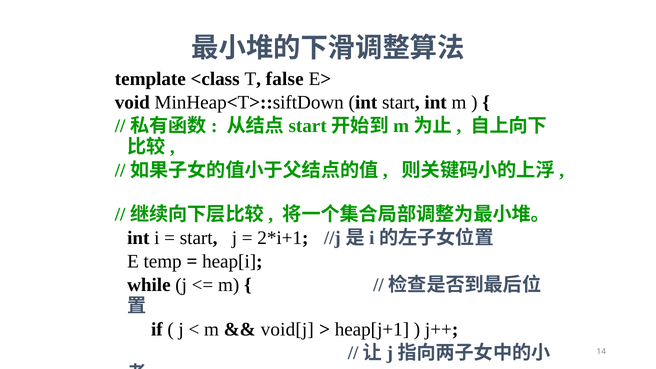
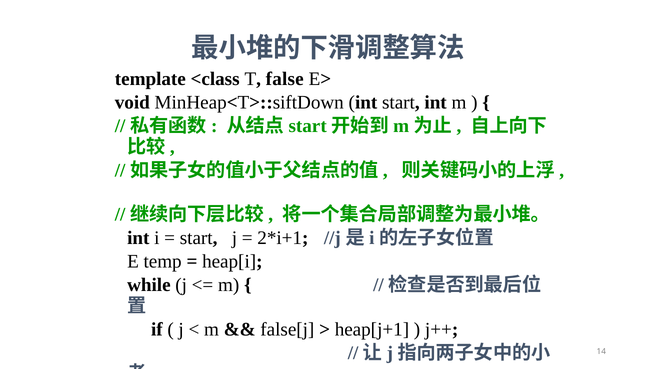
void[j: void[j -> false[j (287, 329)
